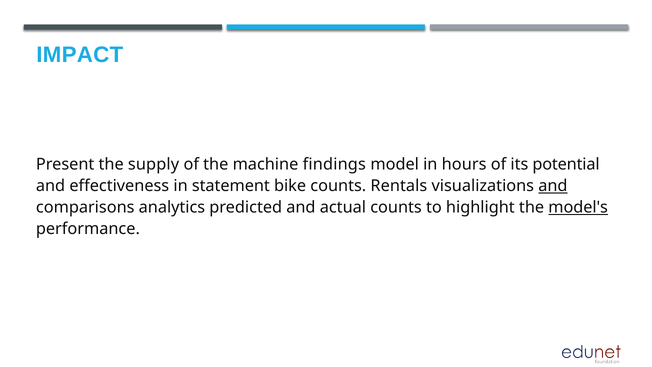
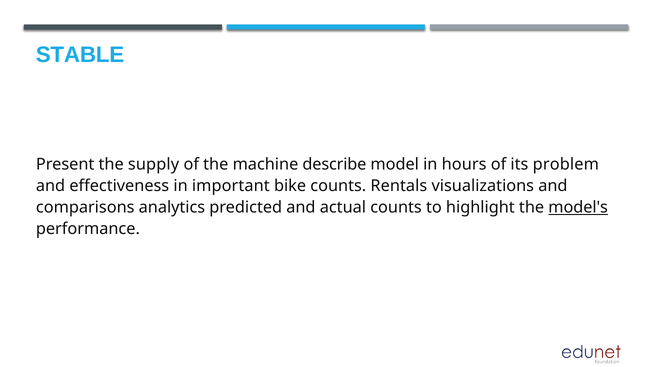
IMPACT: IMPACT -> STABLE (80, 55)
findings: findings -> describe (334, 164)
potential: potential -> problem (566, 164)
statement: statement -> important (231, 186)
and underline: present -> none (553, 186)
